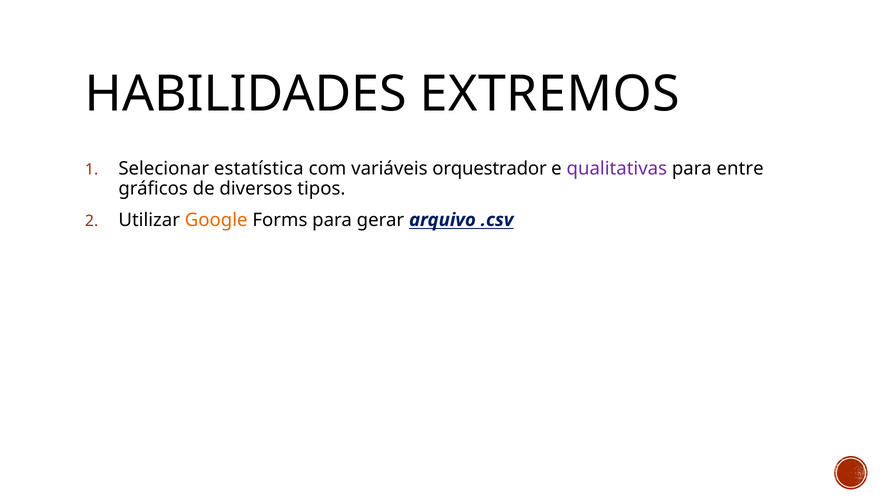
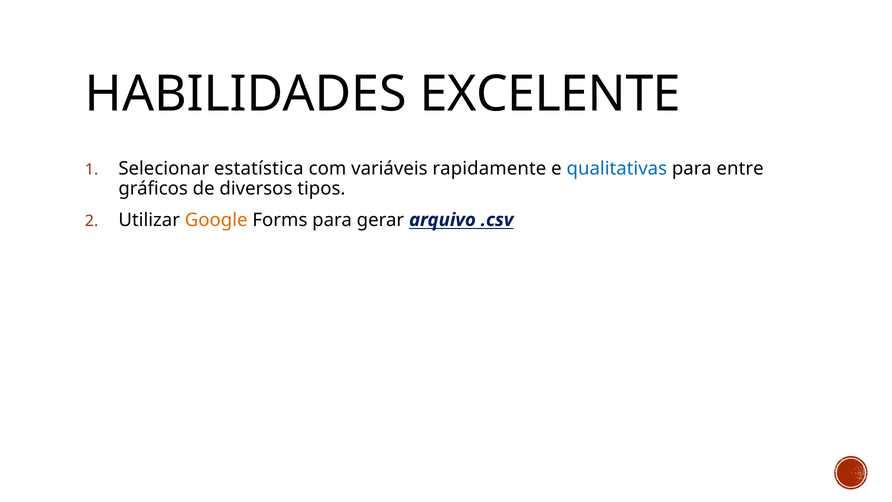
EXTREMOS: EXTREMOS -> EXCELENTE (550, 94)
orquestrador: orquestrador -> rapidamente (489, 168)
qualitativas colour: purple -> blue (617, 168)
